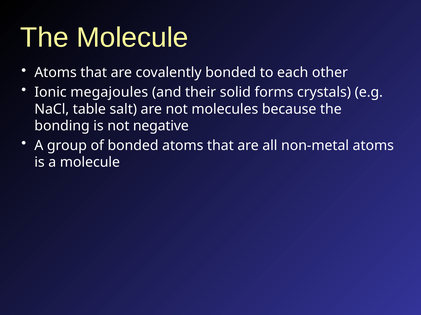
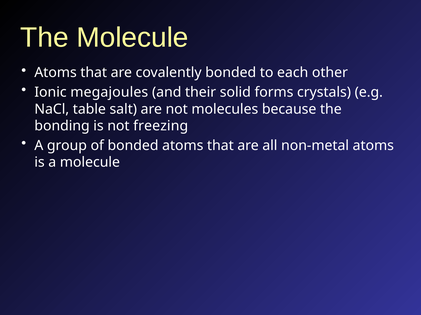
negative: negative -> freezing (161, 126)
